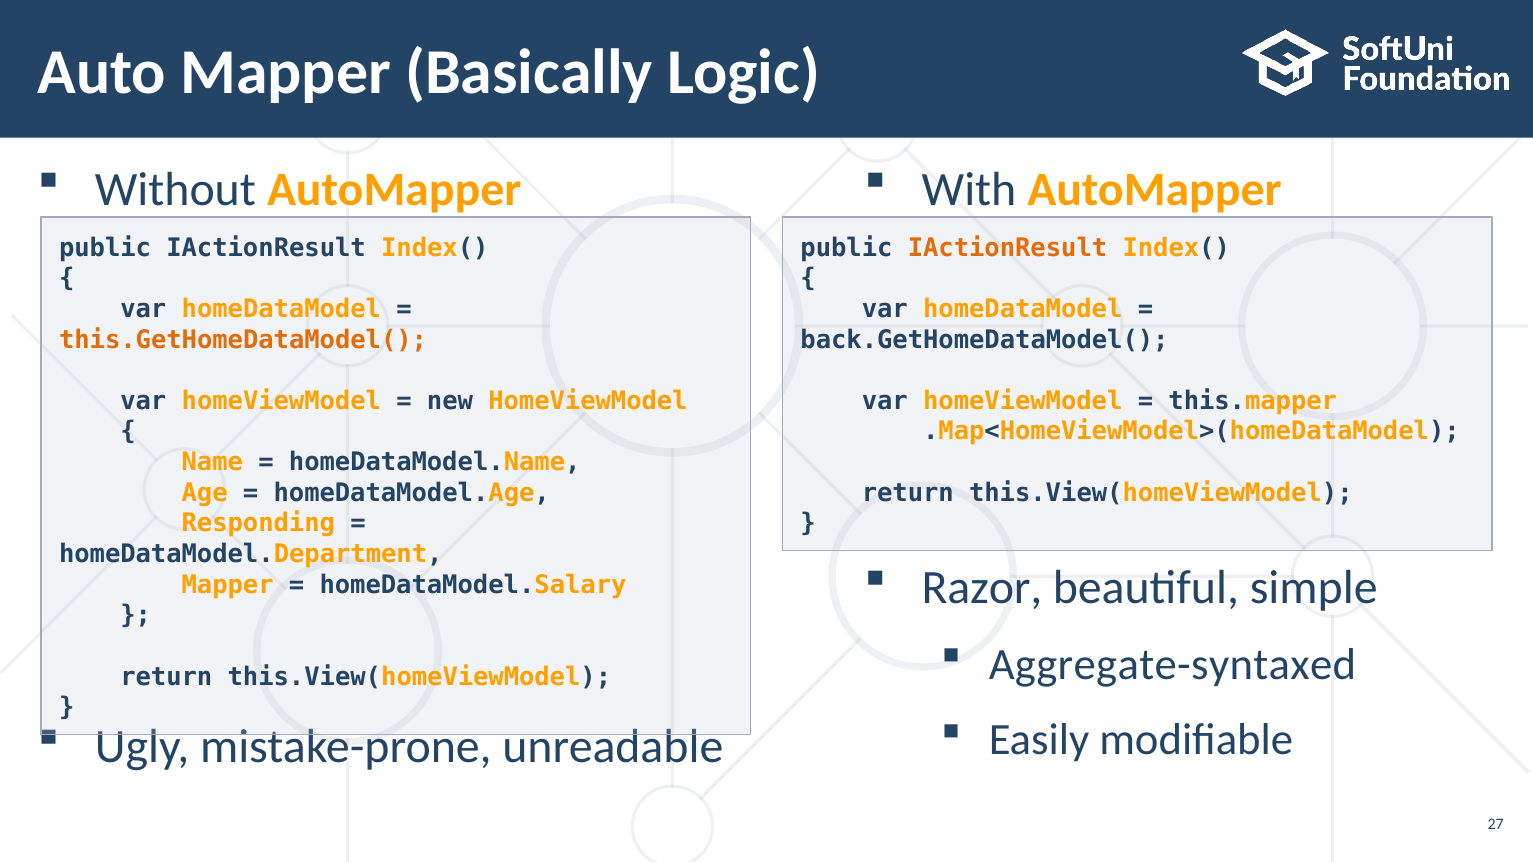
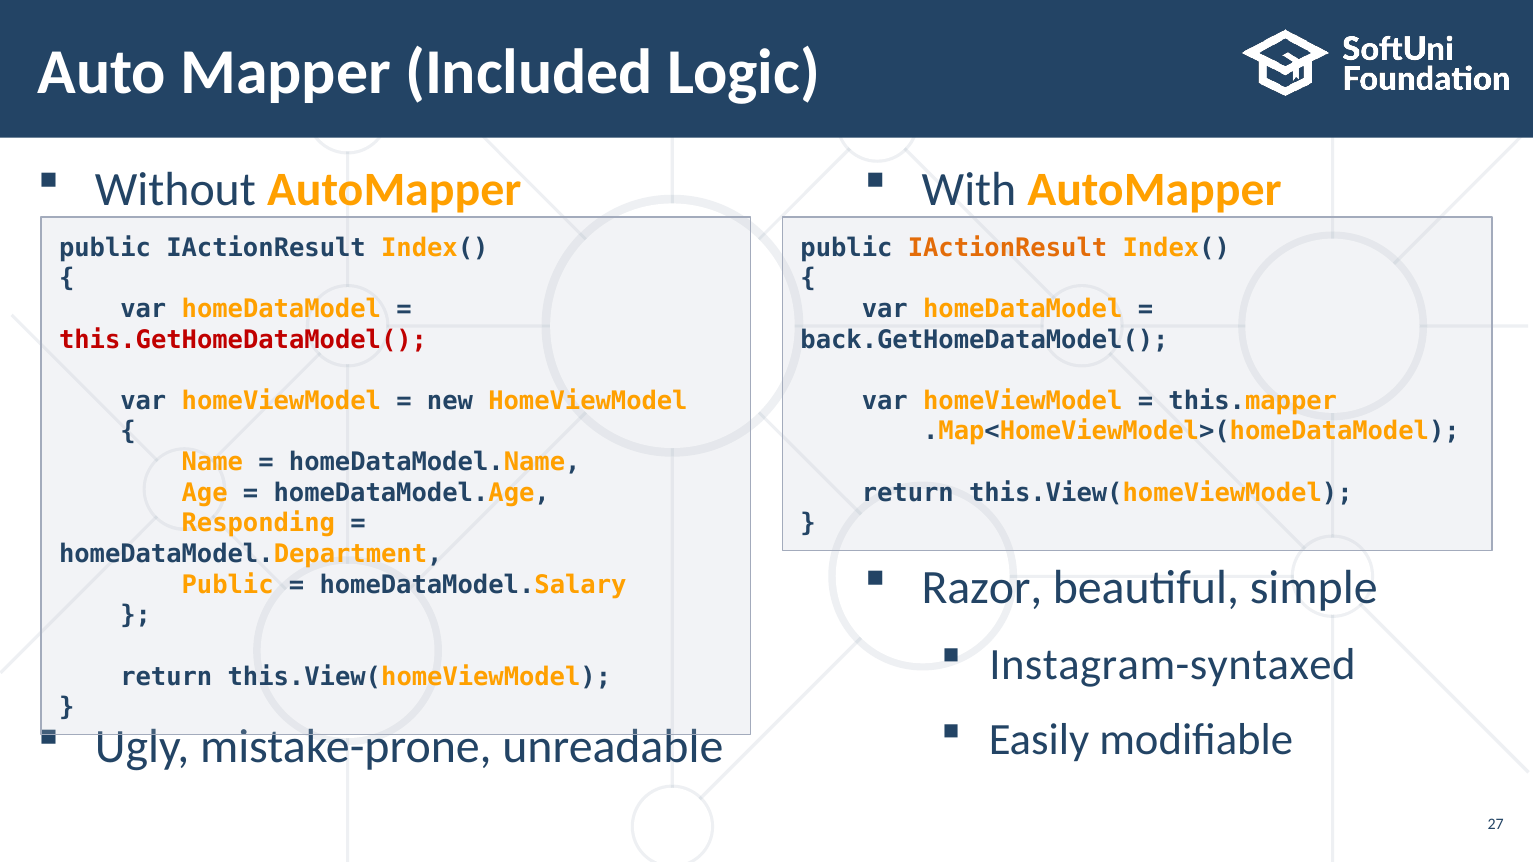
Basically: Basically -> Included (529, 73)
this.GetHomeDataModel( colour: orange -> red (243, 340)
Mapper: Mapper -> Public (228, 585)
Aggregate-syntaxed: Aggregate-syntaxed -> Instagram-syntaxed (1172, 665)
